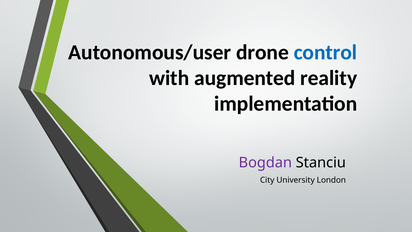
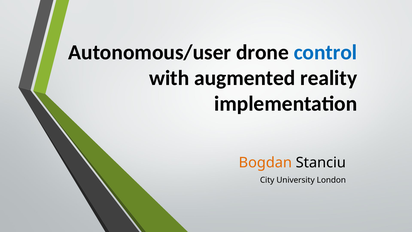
Bogdan colour: purple -> orange (265, 162)
